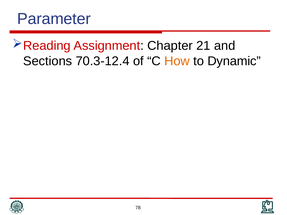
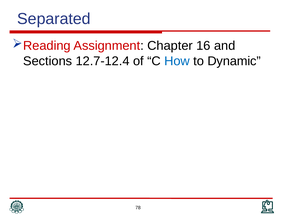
Parameter: Parameter -> Separated (54, 19)
21: 21 -> 16 (203, 46)
70.3-12.4: 70.3-12.4 -> 12.7-12.4 (103, 61)
How colour: orange -> blue (177, 61)
